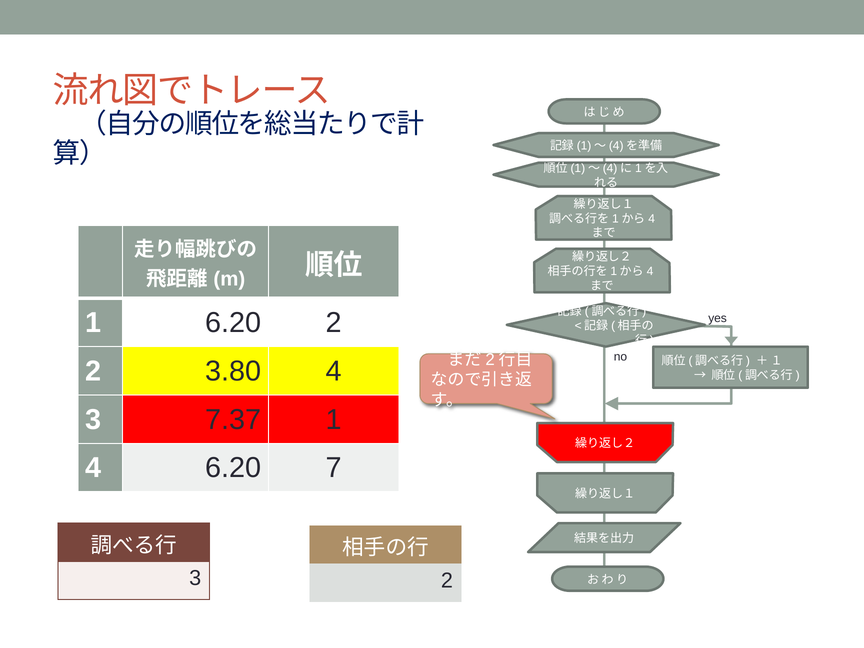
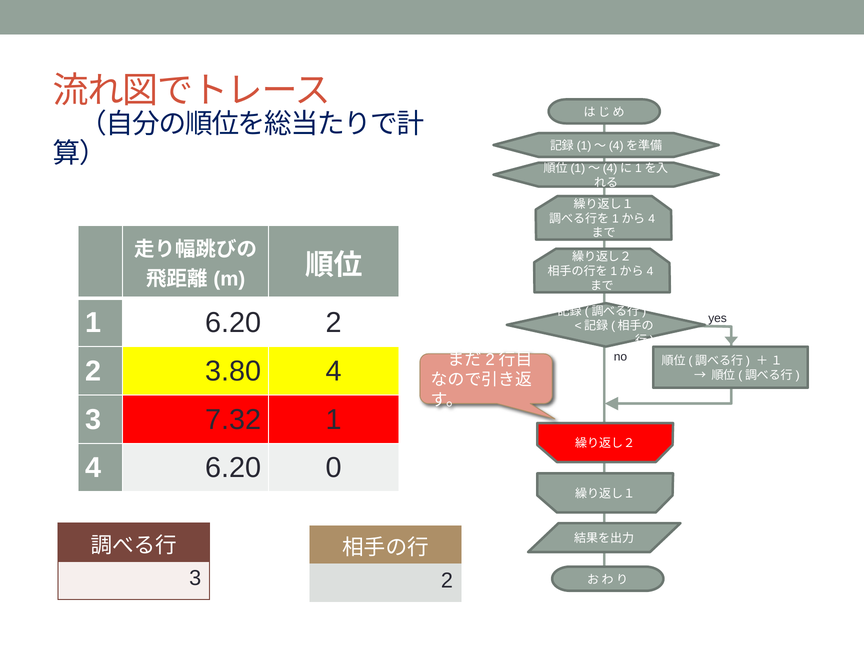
7.37: 7.37 -> 7.32 (233, 420)
7: 7 -> 0 (334, 468)
